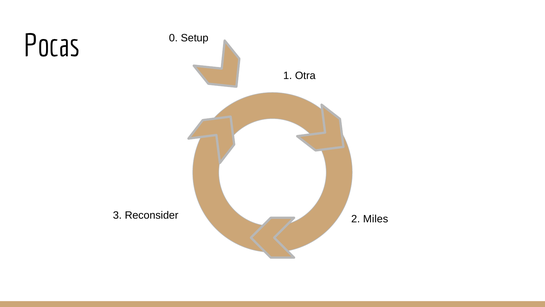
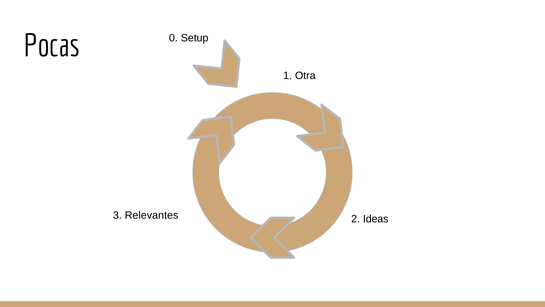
Reconsider: Reconsider -> Relevantes (152, 215)
Miles: Miles -> Ideas (376, 219)
